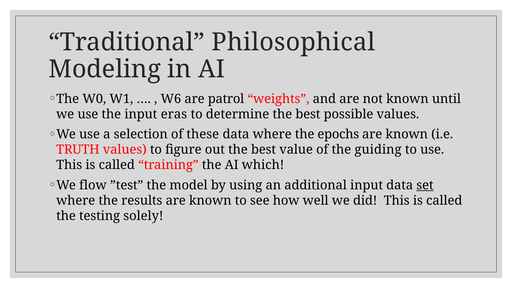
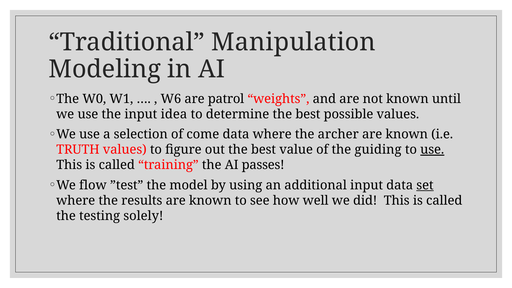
Philosophical: Philosophical -> Manipulation (293, 42)
eras: eras -> idea (174, 114)
these: these -> come (203, 134)
epochs: epochs -> archer (338, 134)
use underline: none -> present (432, 150)
which: which -> passes (263, 165)
